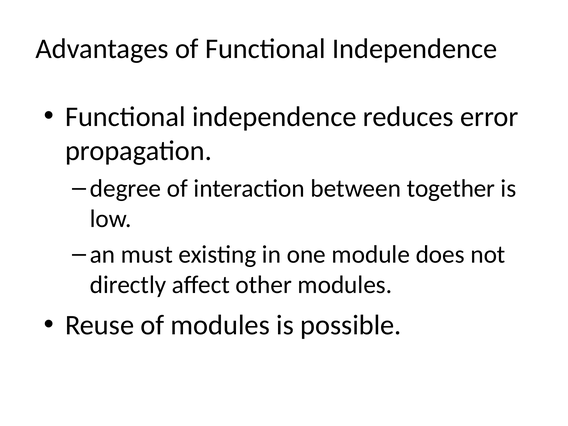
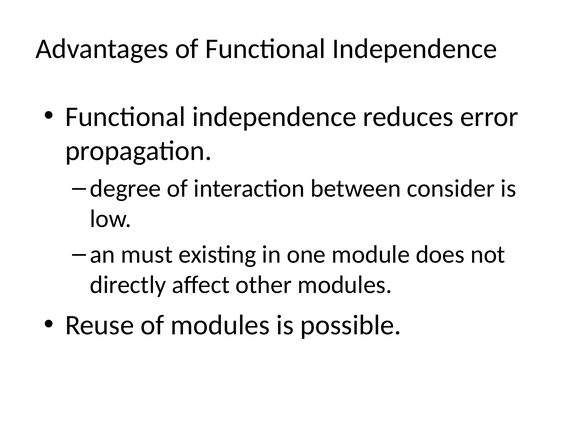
together: together -> consider (451, 188)
